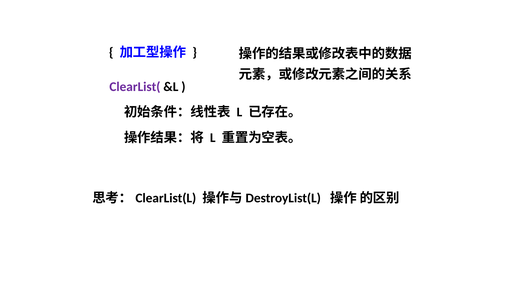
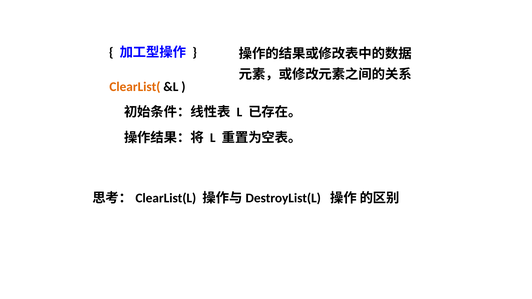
ClearList( colour: purple -> orange (135, 87)
